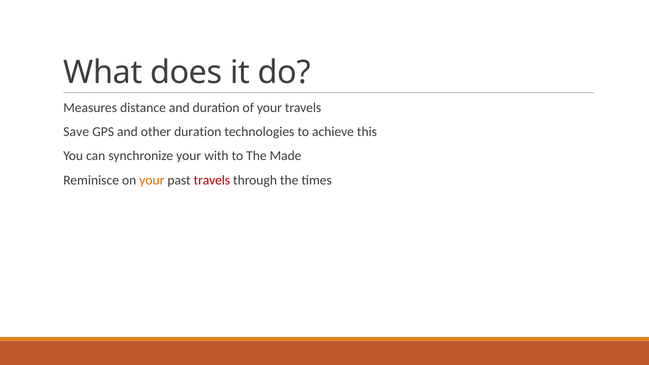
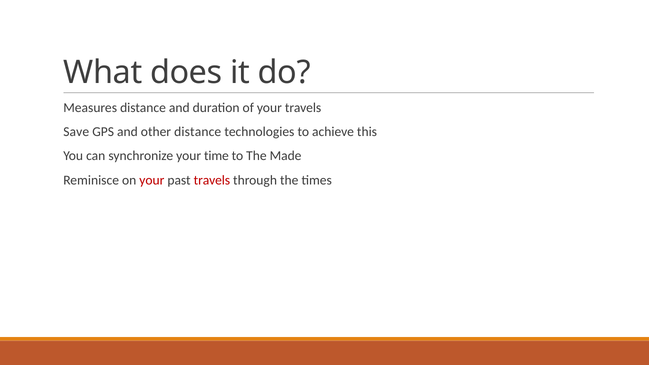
other duration: duration -> distance (198, 132)
with: with -> time (216, 156)
your colour: orange -> red (152, 180)
